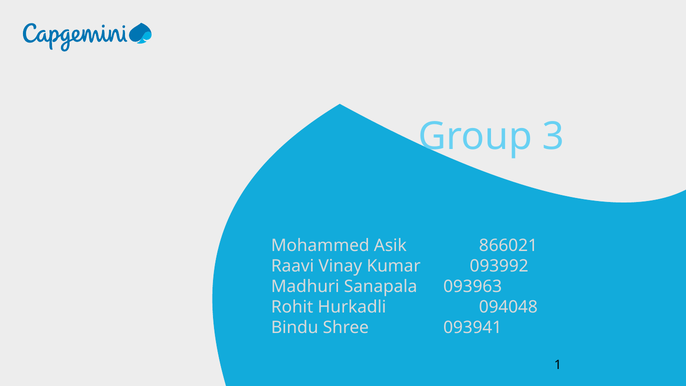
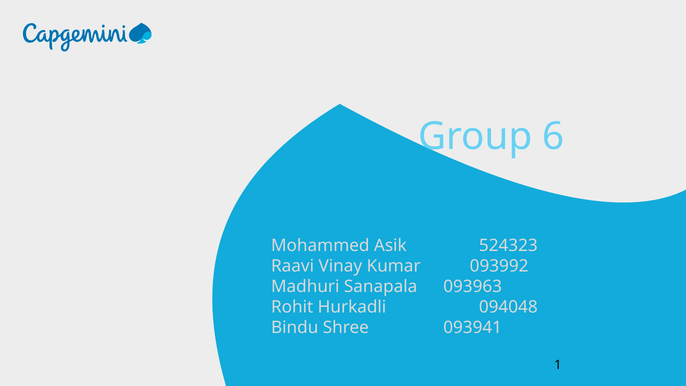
3: 3 -> 6 (553, 136)
866021: 866021 -> 524323 (508, 245)
